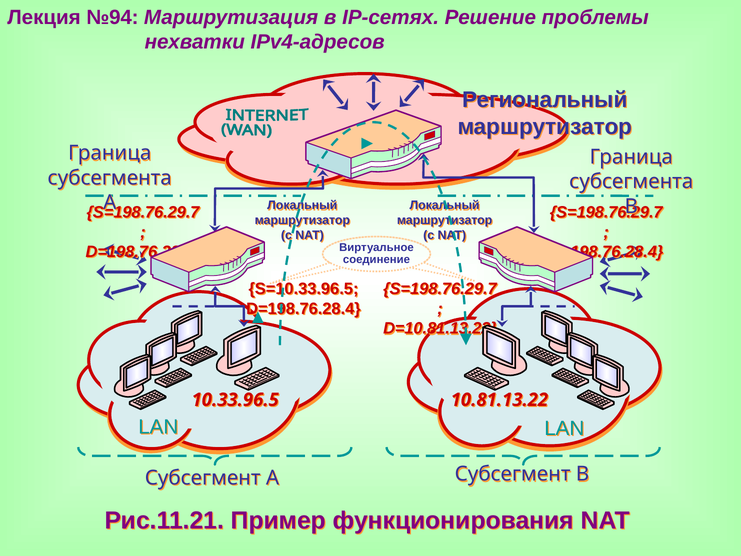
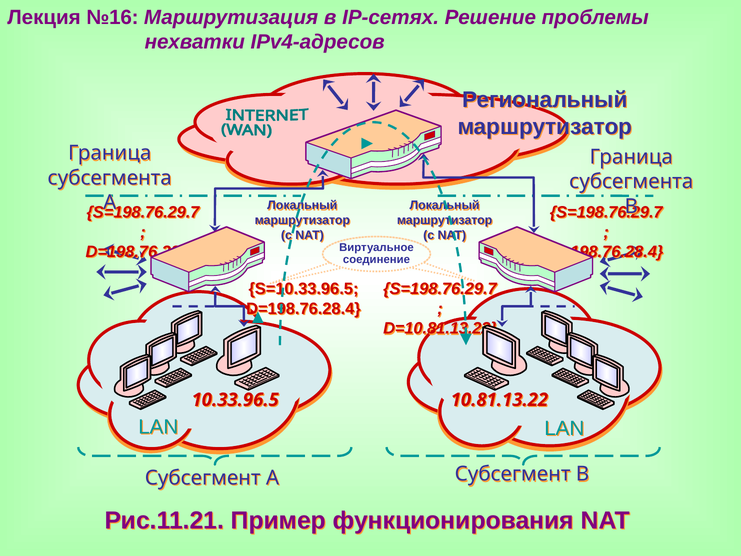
№94: №94 -> №16 (112, 17)
